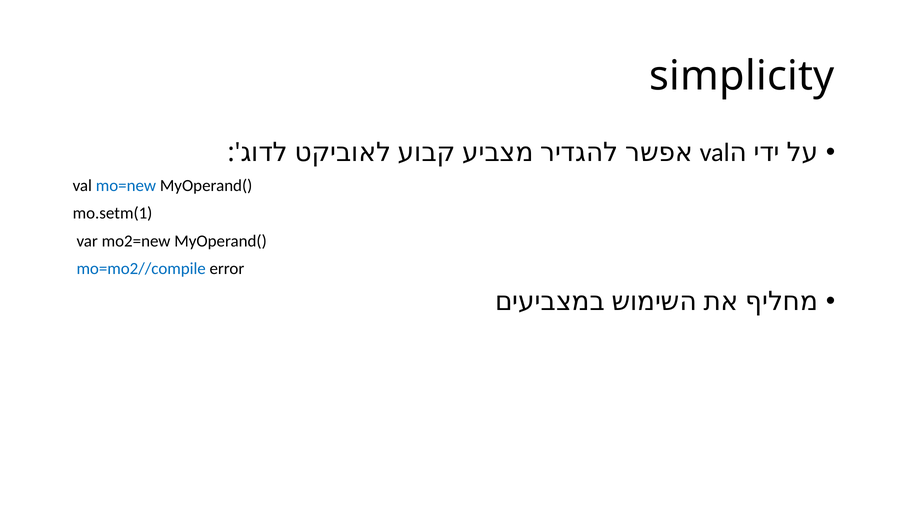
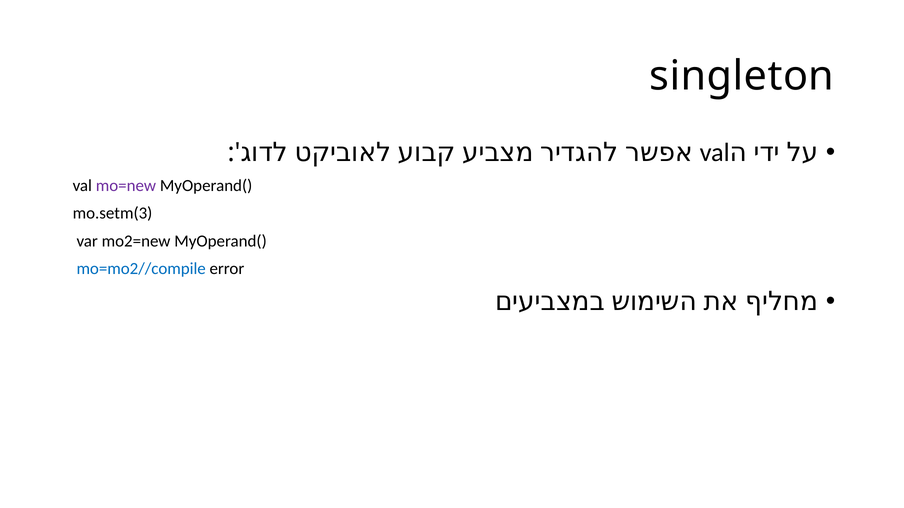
simplicity: simplicity -> singleton (742, 76)
mo=new colour: blue -> purple (126, 186)
mo.setm(1: mo.setm(1 -> mo.setm(3 (112, 213)
